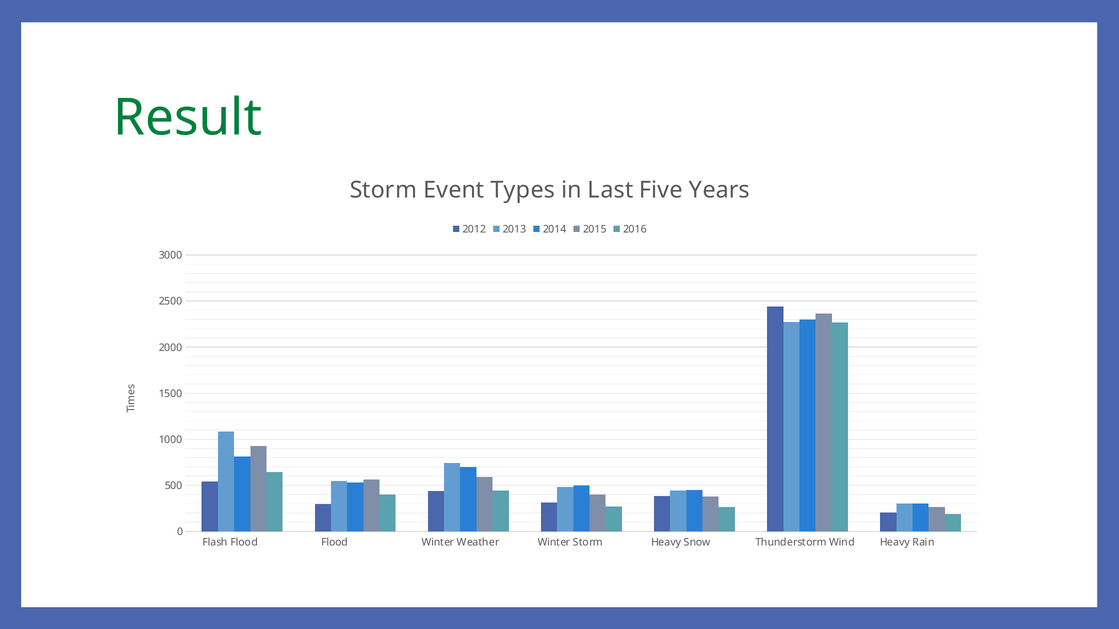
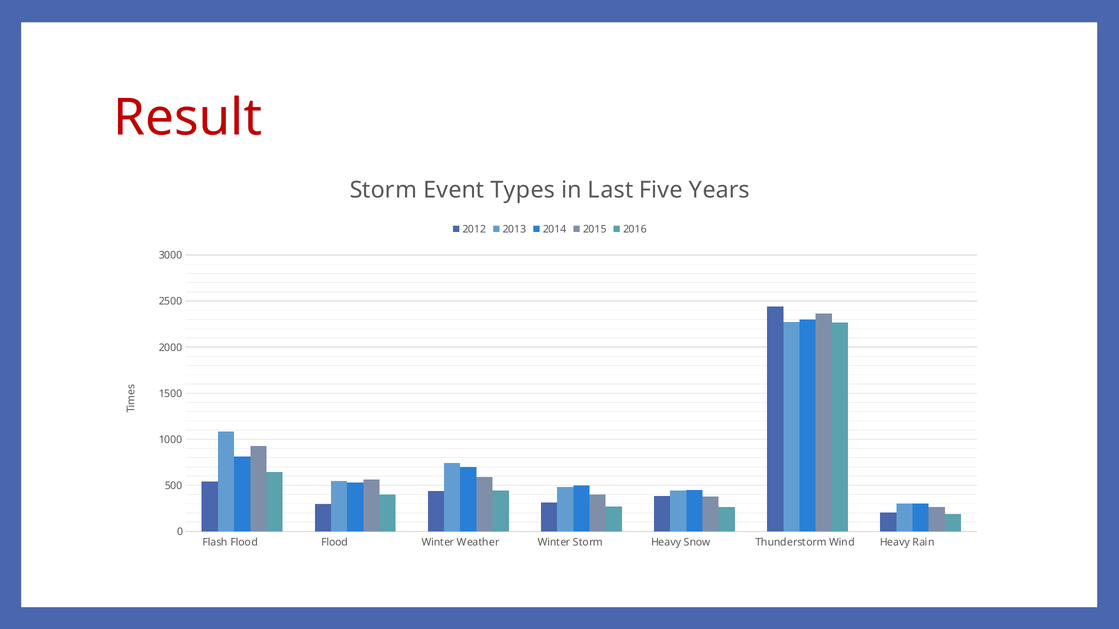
Result colour: green -> red (188, 118)
